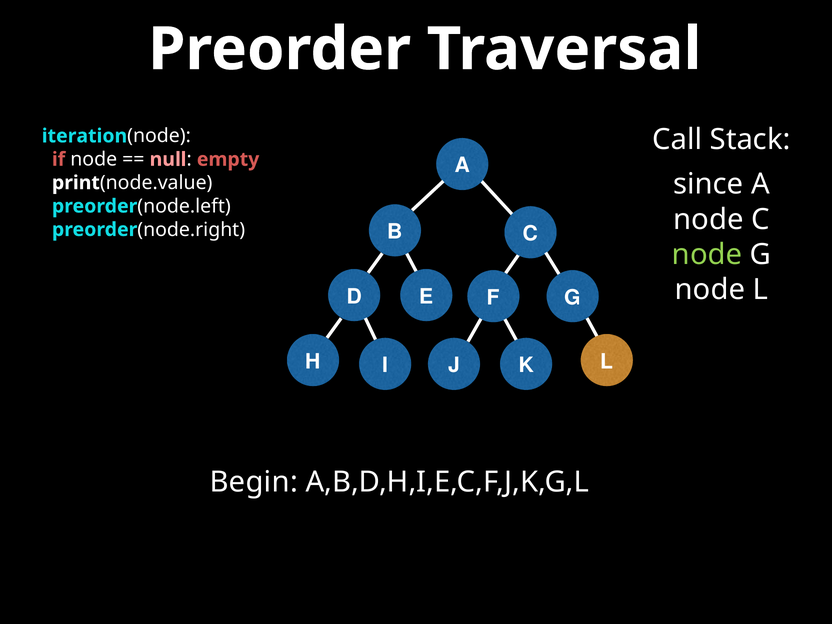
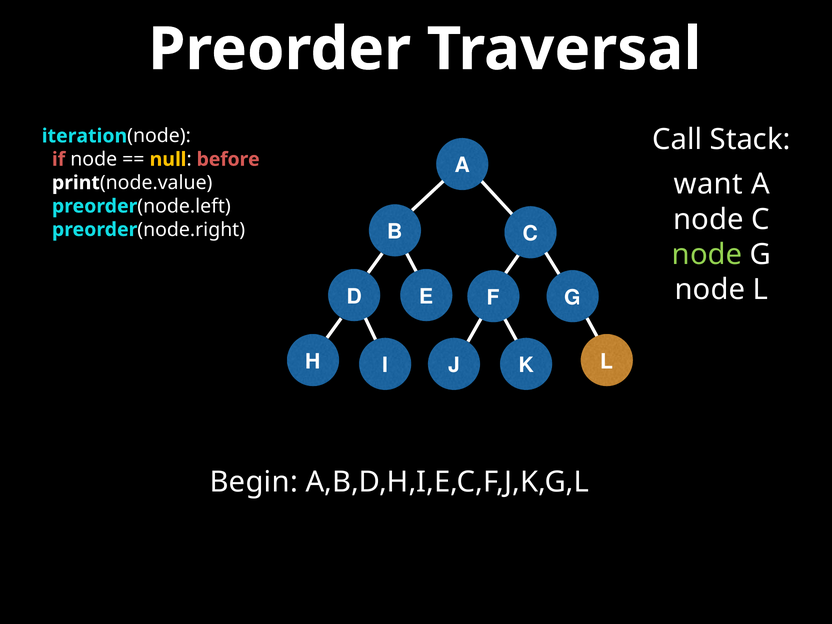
null colour: pink -> yellow (168, 159)
empty: empty -> before (228, 159)
since: since -> want (708, 184)
